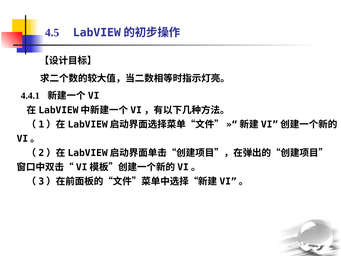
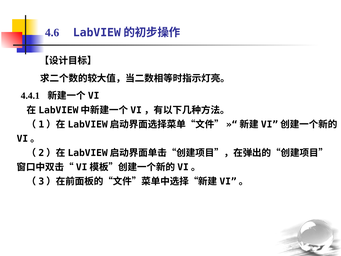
4.5: 4.5 -> 4.6 (52, 33)
